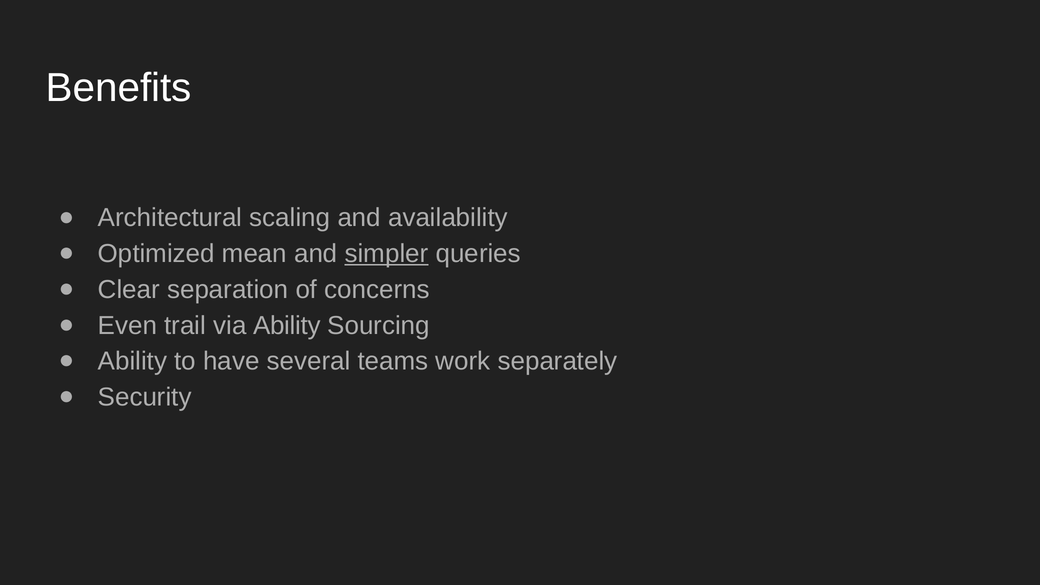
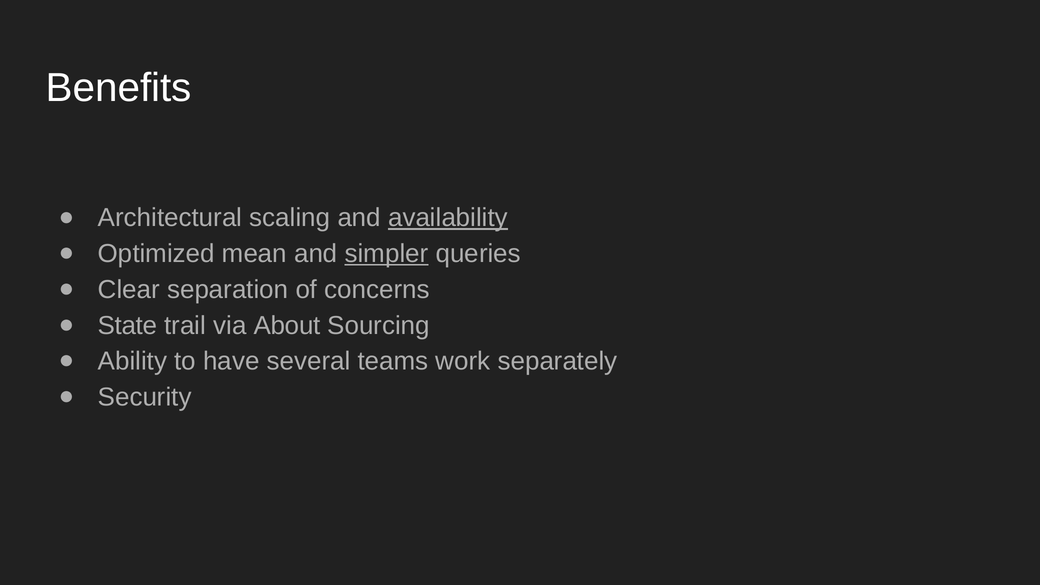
availability underline: none -> present (448, 218)
Even: Even -> State (128, 325)
via Ability: Ability -> About (287, 325)
